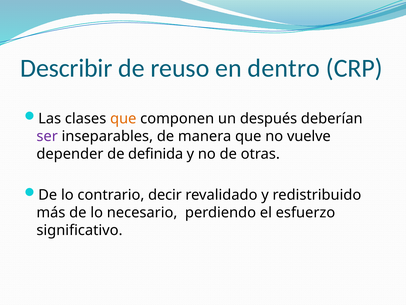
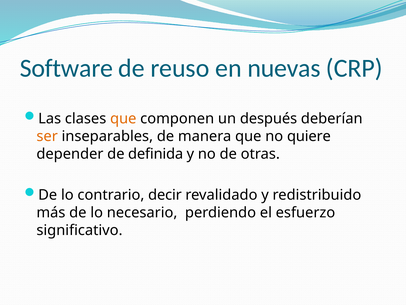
Describir: Describir -> Software (66, 68)
dentro: dentro -> nuevas (284, 68)
ser colour: purple -> orange (47, 136)
vuelve: vuelve -> quiere (309, 136)
